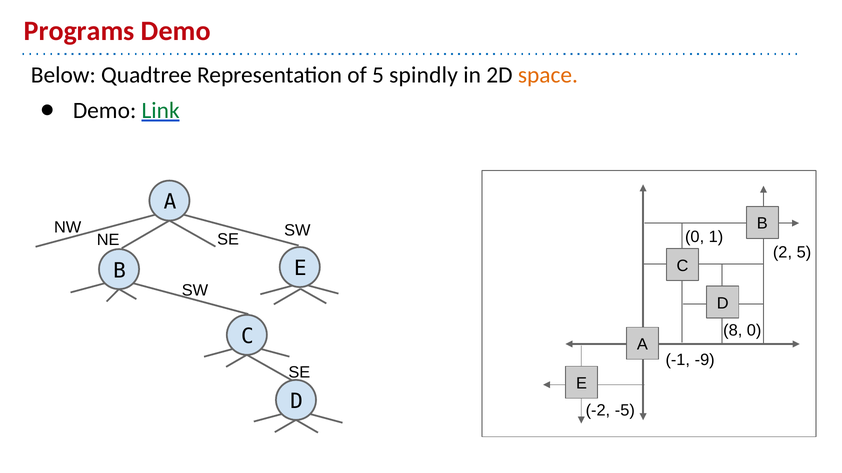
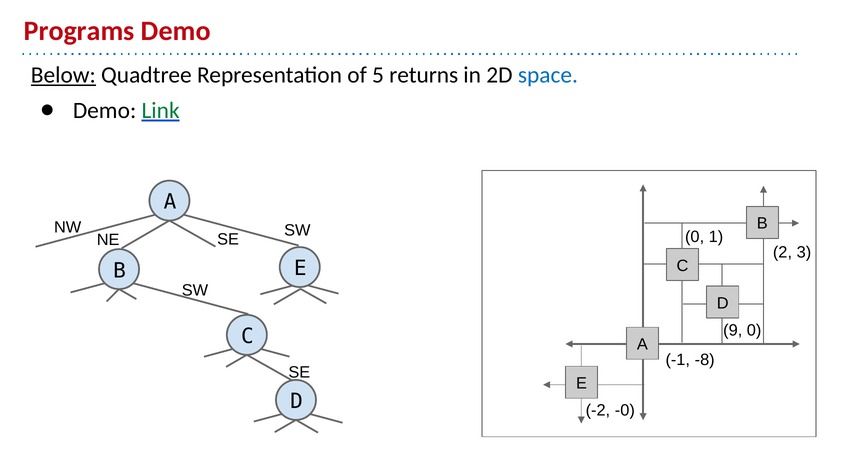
Below underline: none -> present (63, 75)
spindly: spindly -> returns (424, 75)
space colour: orange -> blue (548, 75)
2 5: 5 -> 3 (804, 252)
8: 8 -> 9 (733, 331)
-9: -9 -> -8 (705, 360)
-5: -5 -> -0 (625, 411)
